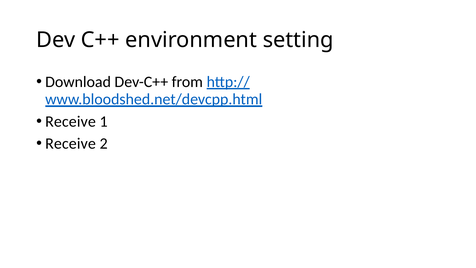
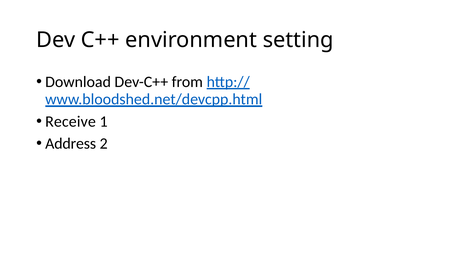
Receive: Receive -> Address (71, 144)
